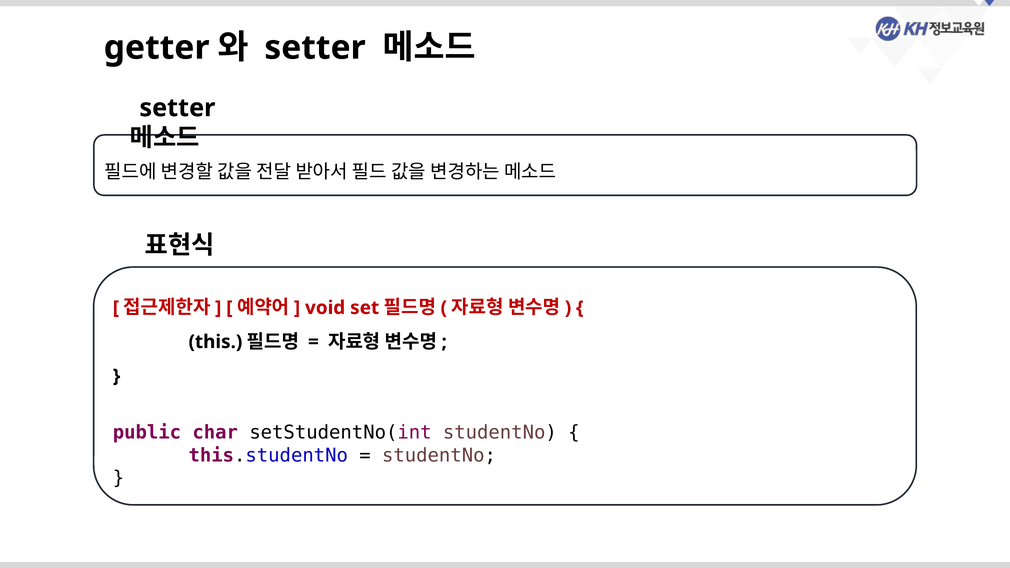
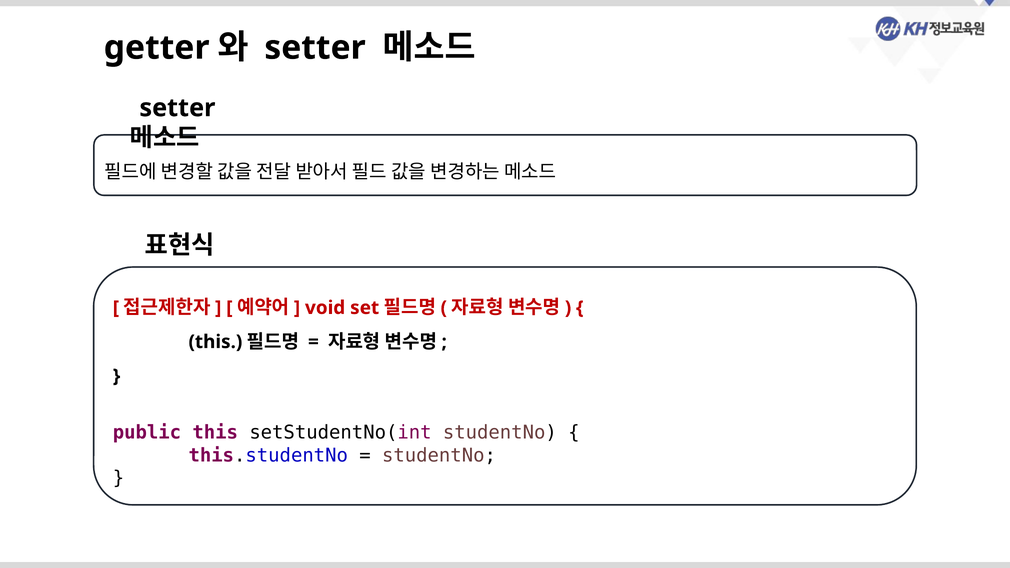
public char: char -> this (215, 433)
